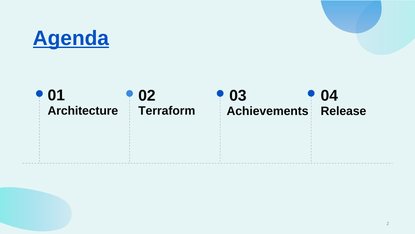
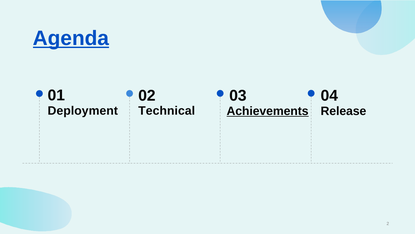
Architecture: Architecture -> Deployment (83, 111)
Terraform: Terraform -> Technical (167, 111)
Achievements underline: none -> present (268, 111)
